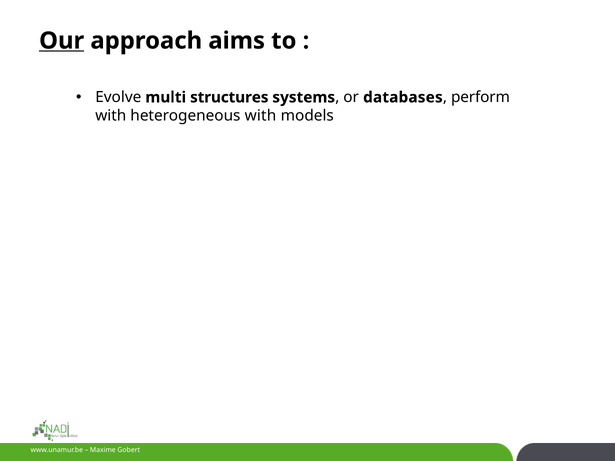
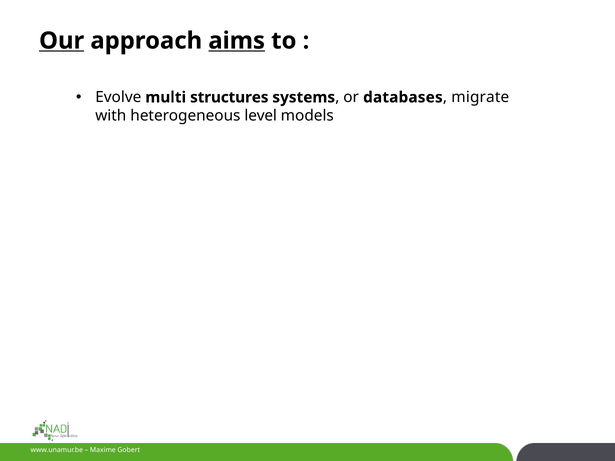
aims underline: none -> present (237, 41)
perform: perform -> migrate (480, 97)
heterogeneous with: with -> level (261, 116)
